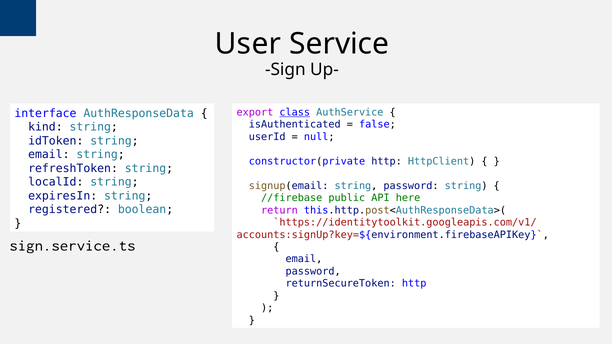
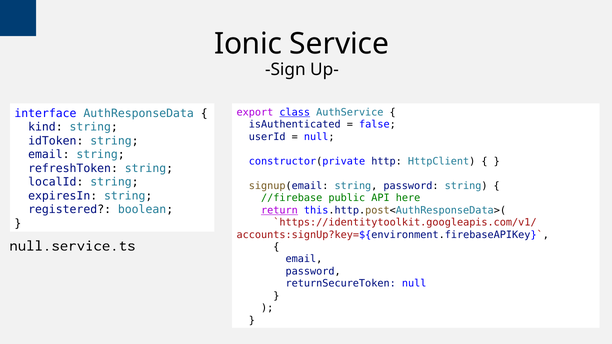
User: User -> Ionic (248, 44)
return underline: none -> present (279, 210)
sign.service.ts: sign.service.ts -> null.service.ts (72, 246)
returnSecureToken http: http -> null (414, 284)
